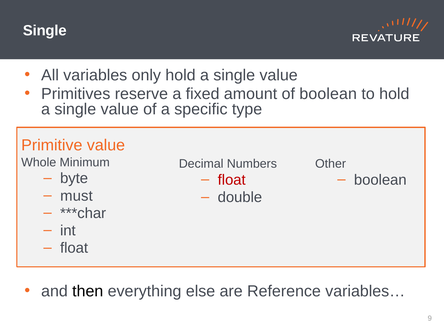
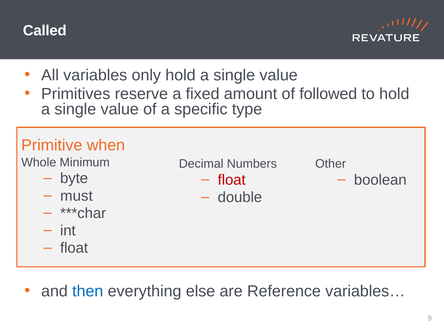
Single: Single -> Called (45, 30)
of boolean: boolean -> followed (328, 94)
Primitive value: value -> when (106, 145)
then colour: black -> blue (88, 291)
